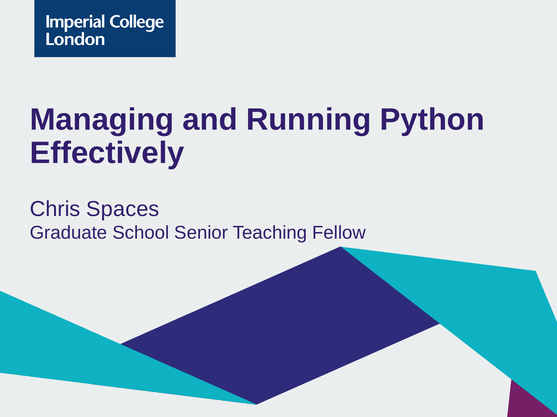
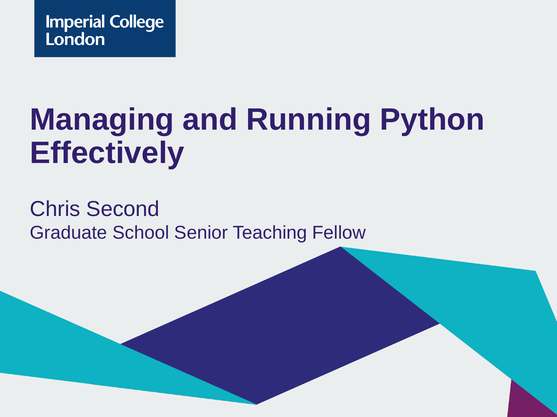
Spaces: Spaces -> Second (123, 209)
